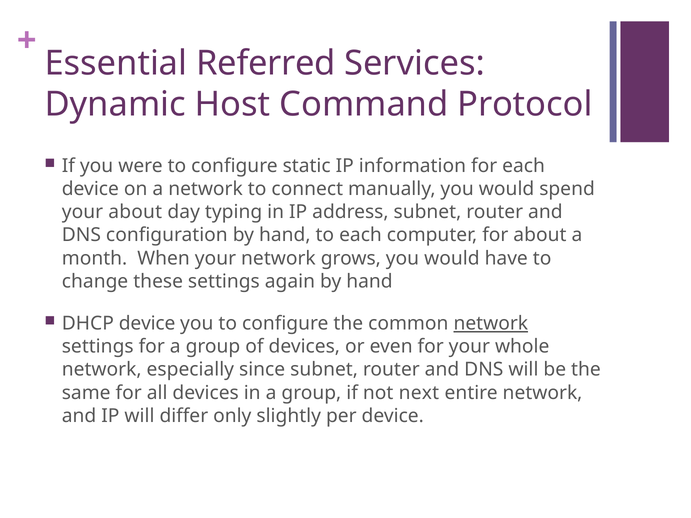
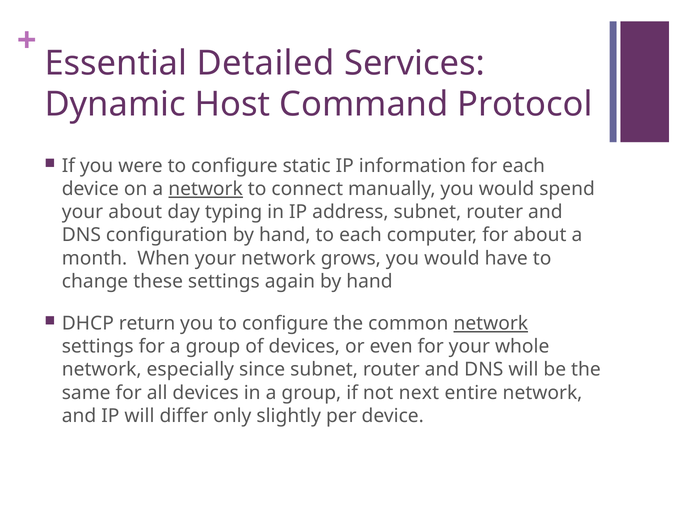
Referred: Referred -> Detailed (266, 63)
network underline: none -> present (206, 189)
DHCP device: device -> return (147, 324)
